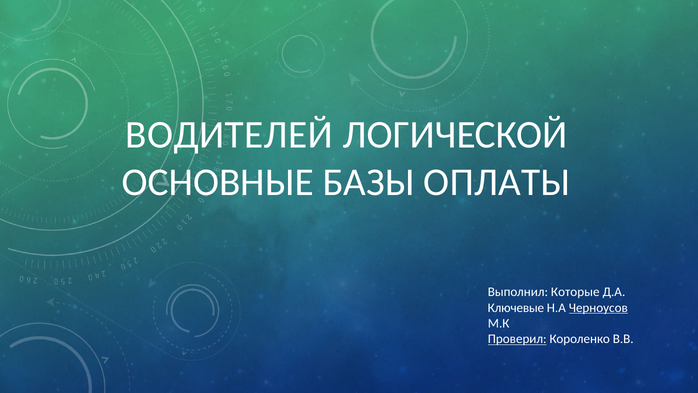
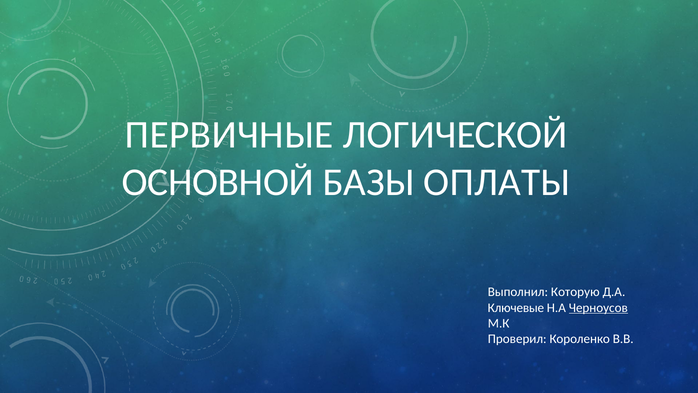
ВОДИТЕЛЕЙ: ВОДИТЕЛЕЙ -> ПЕРВИЧНЫЕ (229, 135)
ОСНОВНЫЕ: ОСНОВНЫЕ -> ОСНОВНОЙ (218, 182)
Которые: Которые -> Которую (575, 292)
Проверил underline: present -> none (517, 339)
